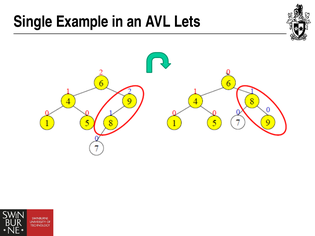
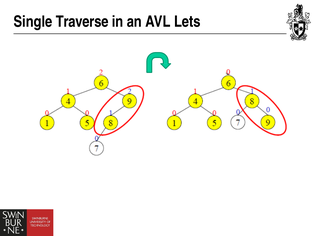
Example: Example -> Traverse (82, 22)
